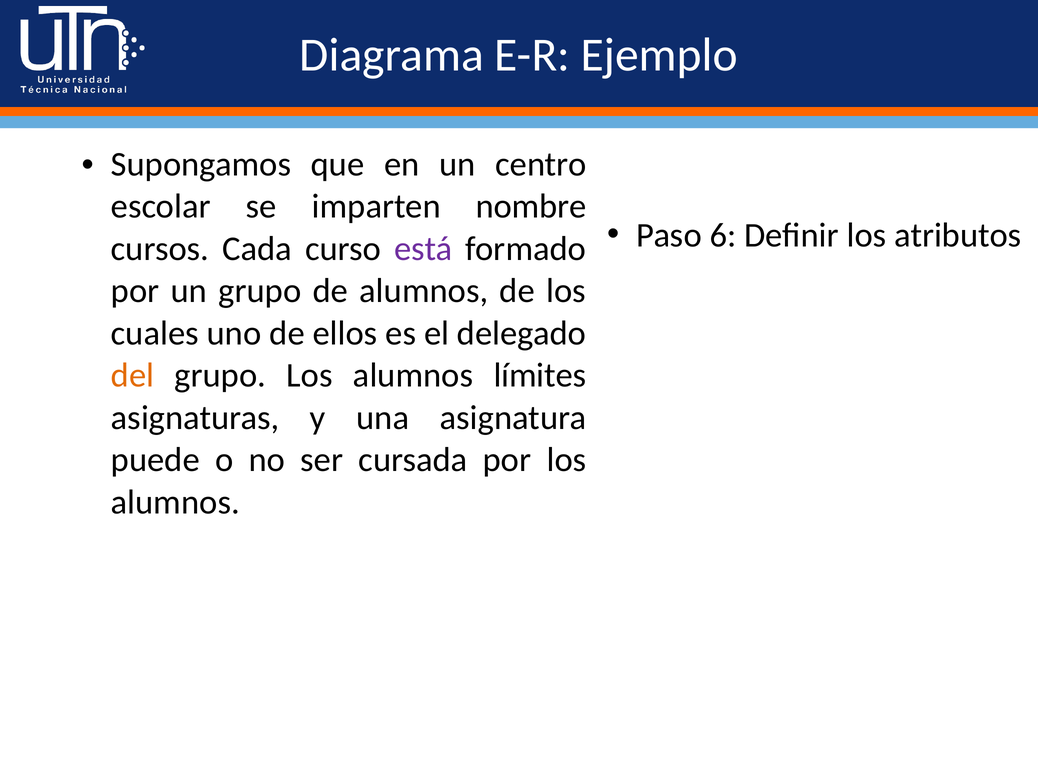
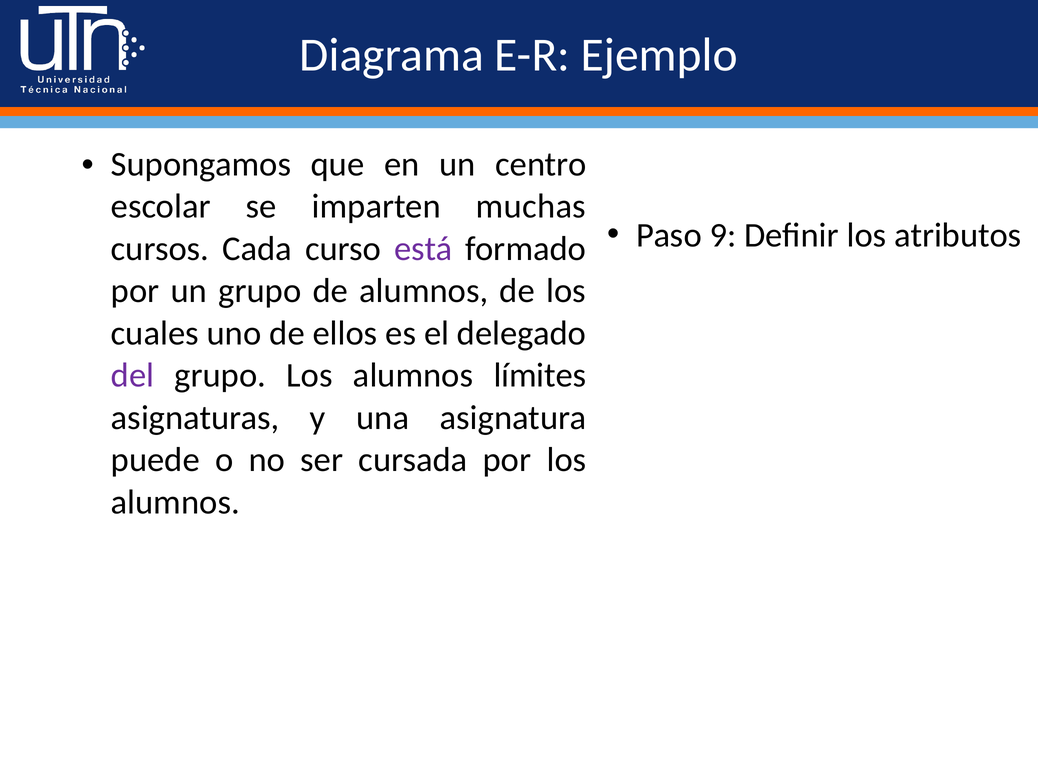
nombre: nombre -> muchas (531, 206)
6: 6 -> 9 (723, 235)
del colour: orange -> purple (133, 375)
